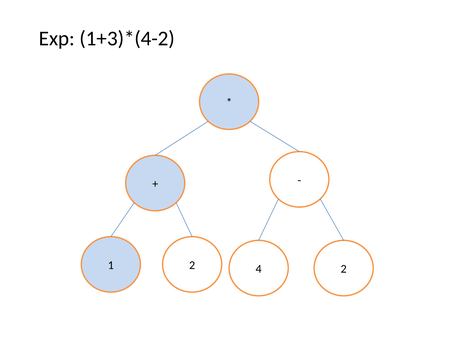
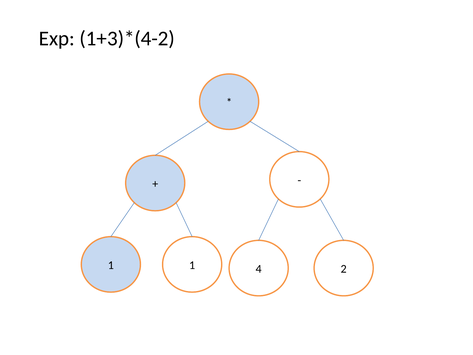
1 2: 2 -> 1 (192, 265)
